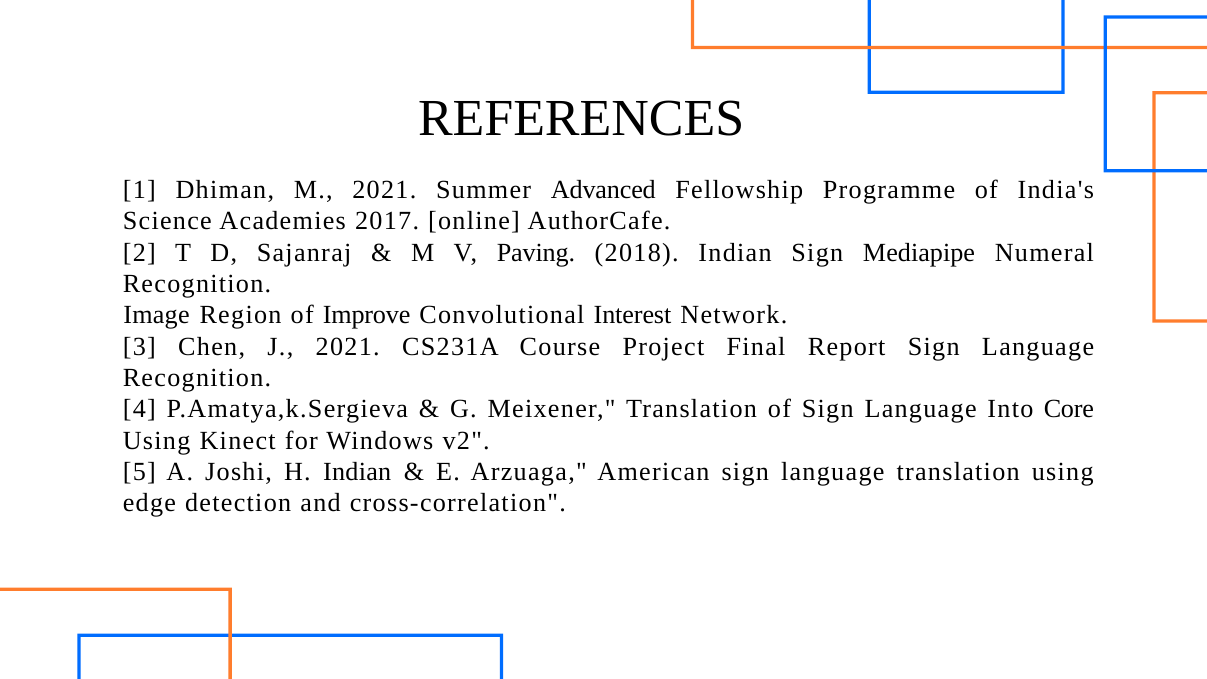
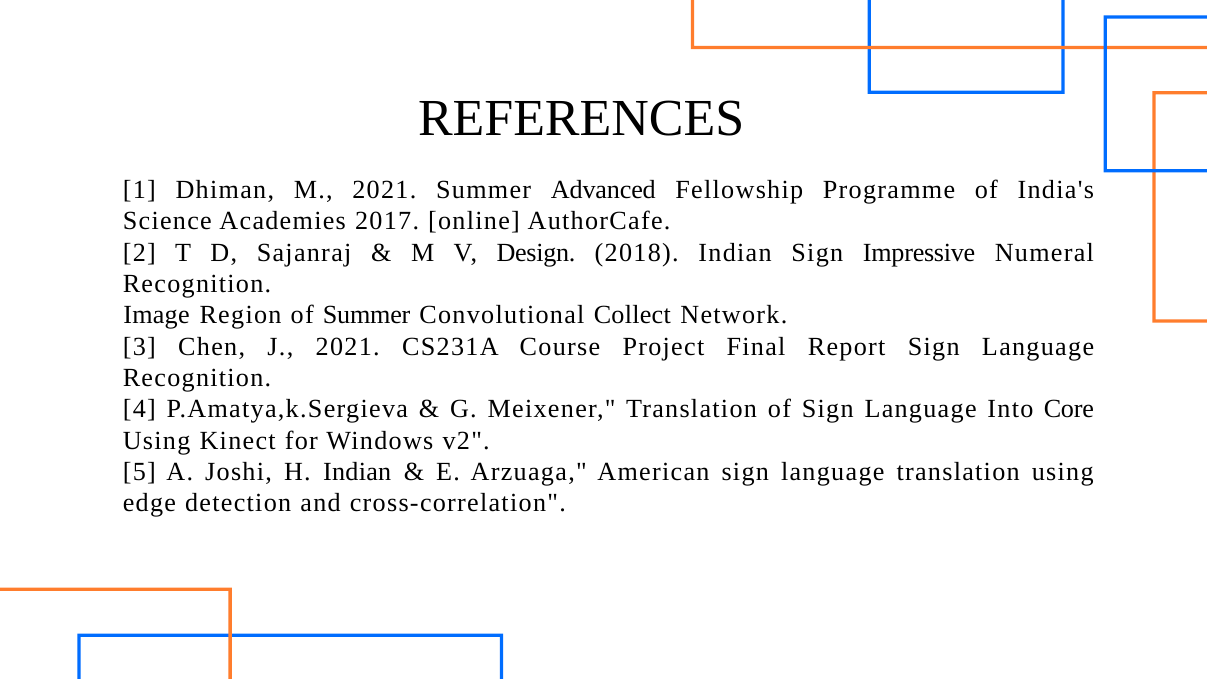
Paving: Paving -> Design (536, 252)
Mediapipe: Mediapipe -> Impressive (919, 252)
of Improve: Improve -> Summer (367, 315)
Interest: Interest -> Collect (632, 315)
